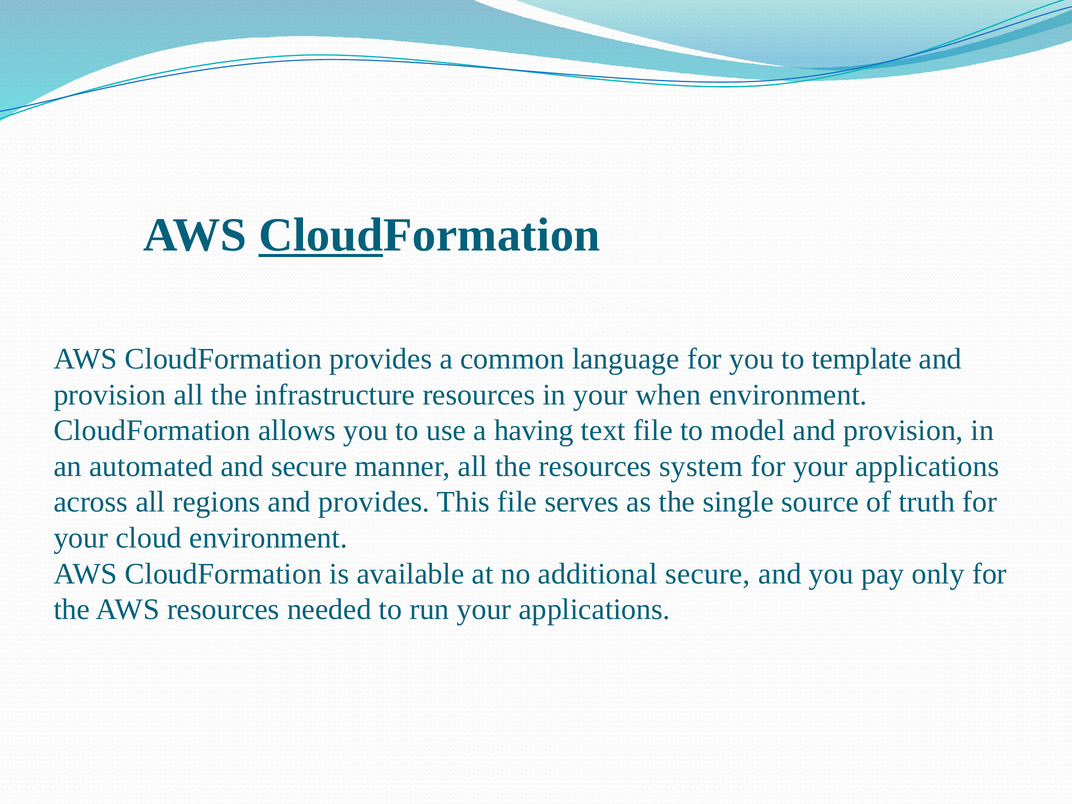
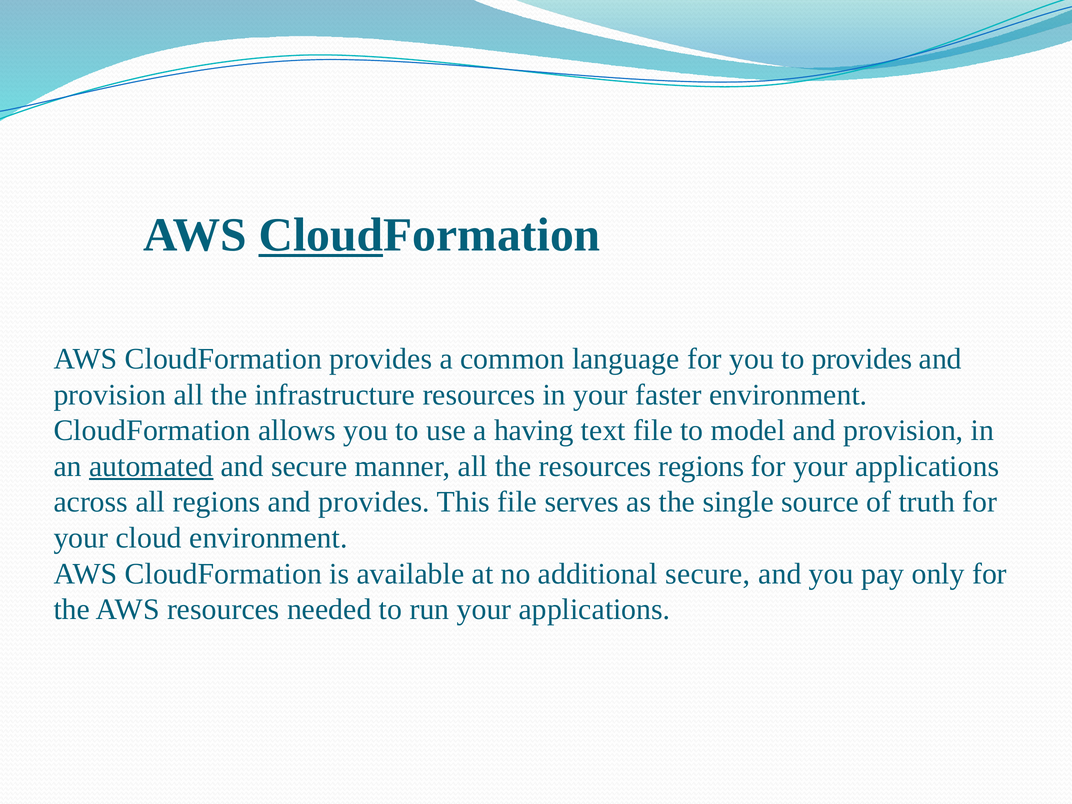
to template: template -> provides (862, 359)
when: when -> faster (669, 395)
automated underline: none -> present (151, 466)
resources system: system -> regions (701, 466)
